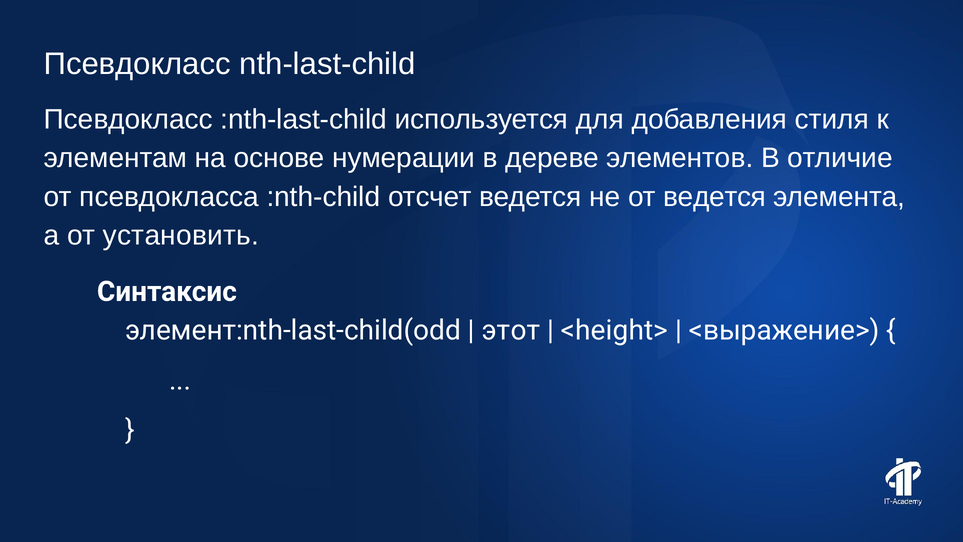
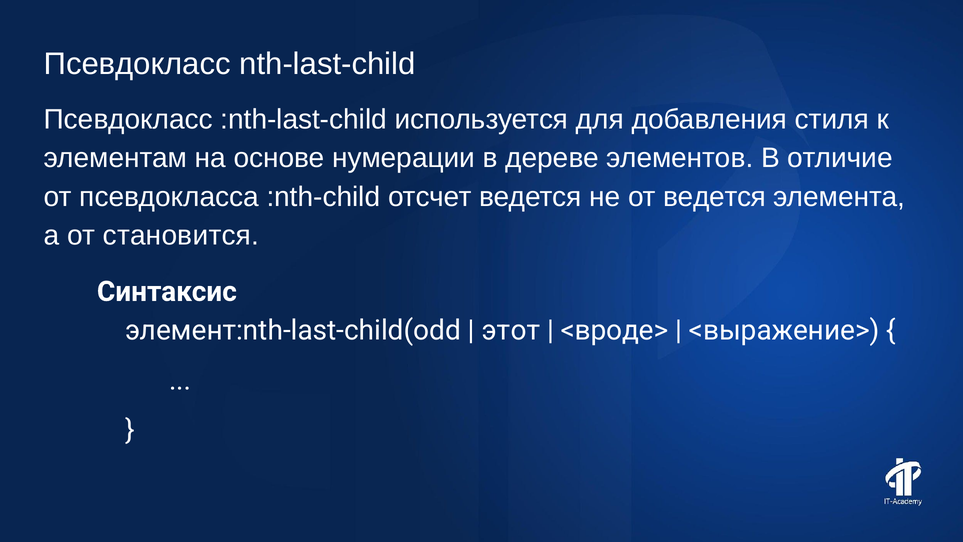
установить: установить -> становится (181, 235)
<height>: <height> -> <вроде> (615, 330)
